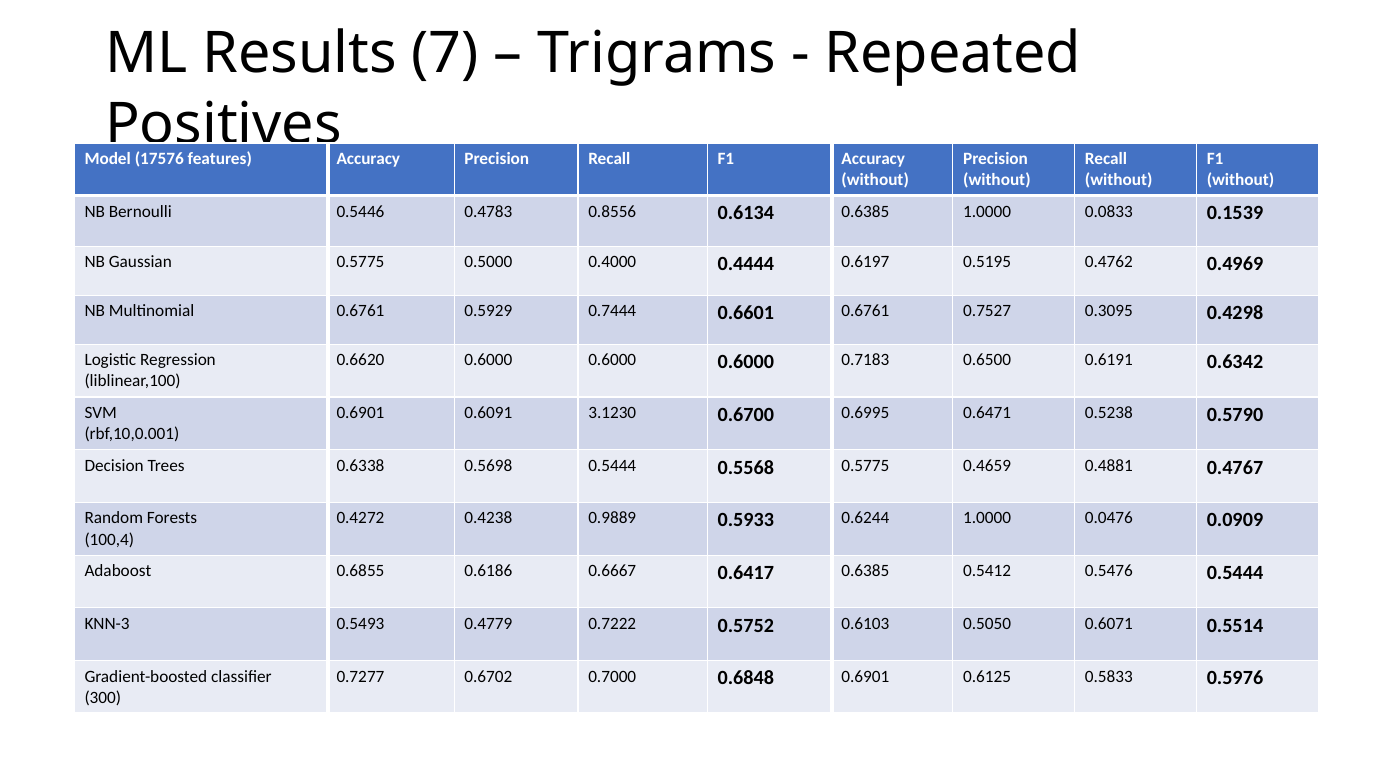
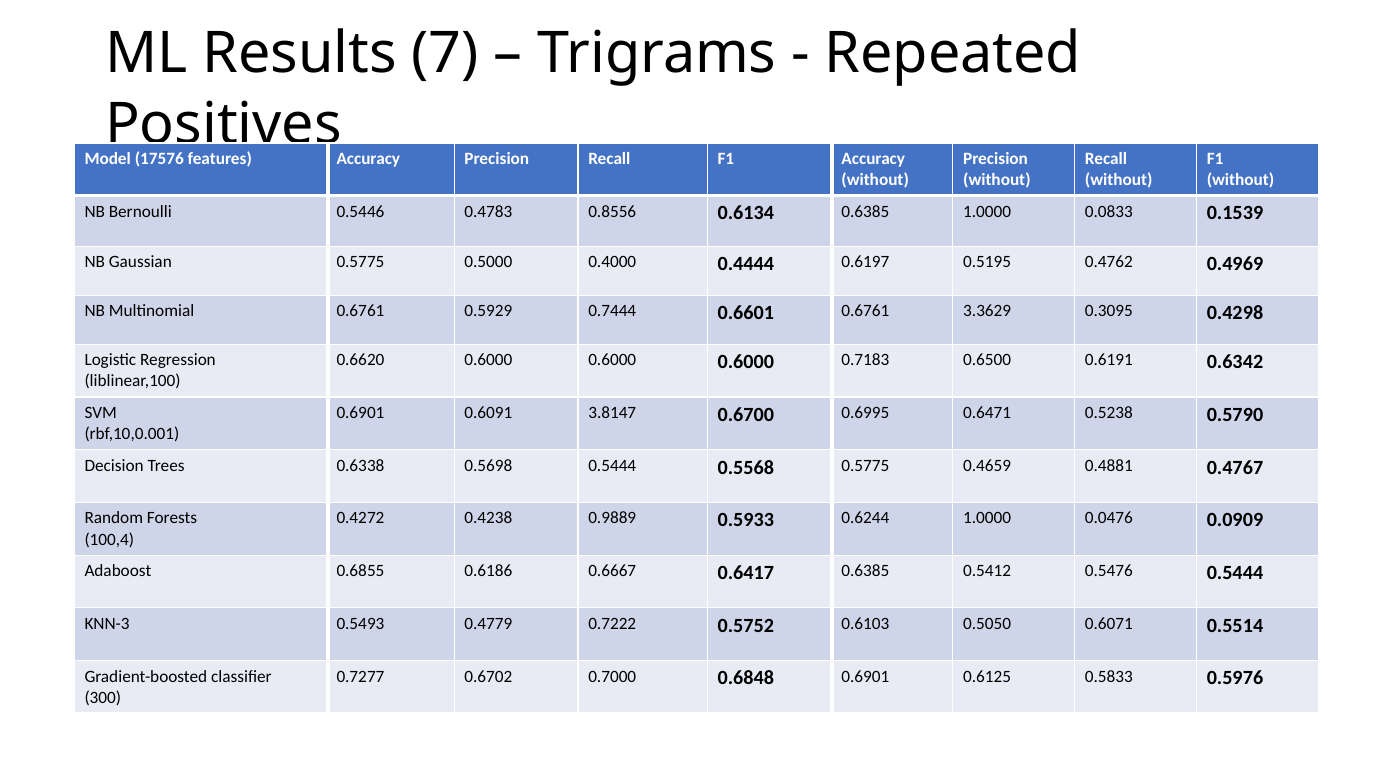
0.7527: 0.7527 -> 3.3629 (987, 311)
3.1230: 3.1230 -> 3.8147 (612, 413)
